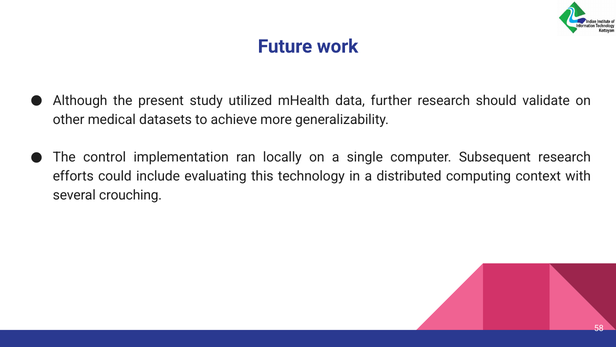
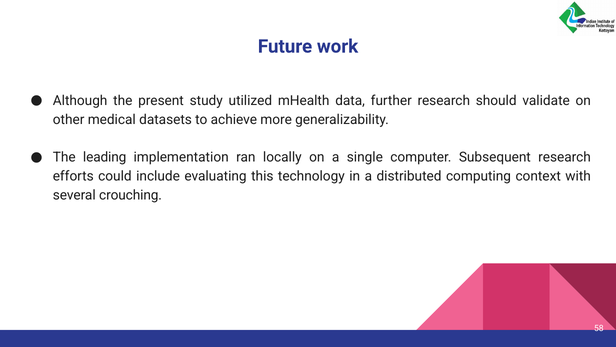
control: control -> leading (105, 157)
